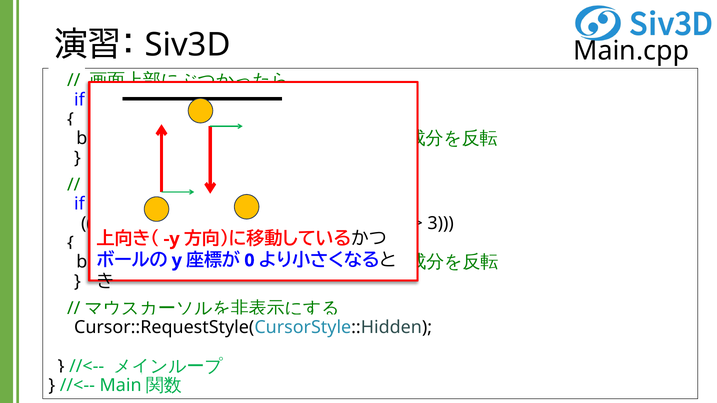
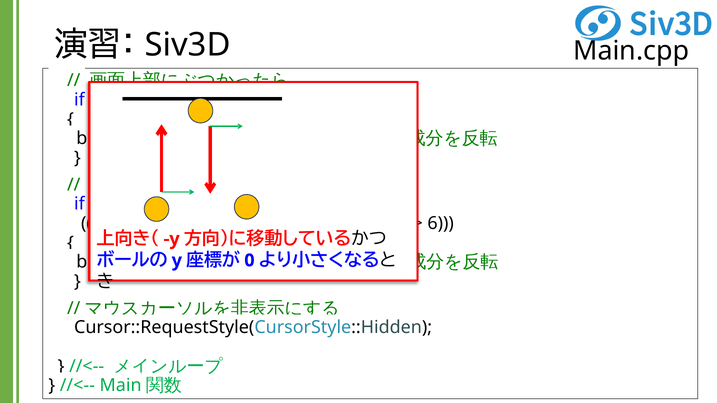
3: 3 -> 6 (441, 224)
